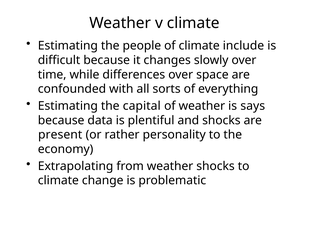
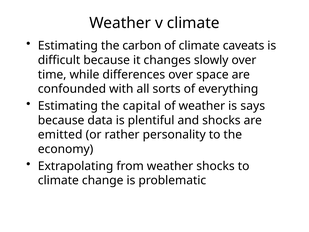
people: people -> carbon (142, 46)
include: include -> caveats (244, 46)
present: present -> emitted (60, 135)
